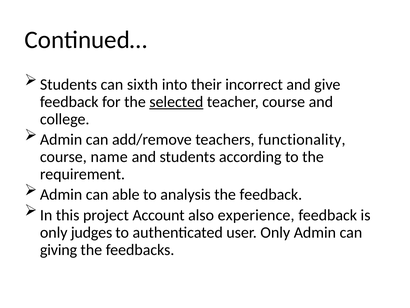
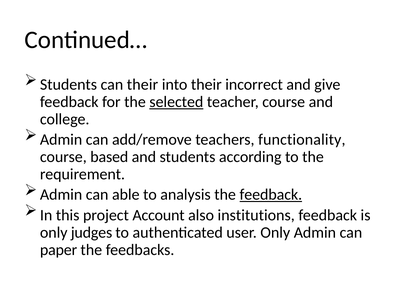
can sixth: sixth -> their (142, 84)
name: name -> based (109, 157)
feedback underline: none -> present (271, 194)
experience: experience -> institutions (256, 215)
giving: giving -> paper (59, 249)
